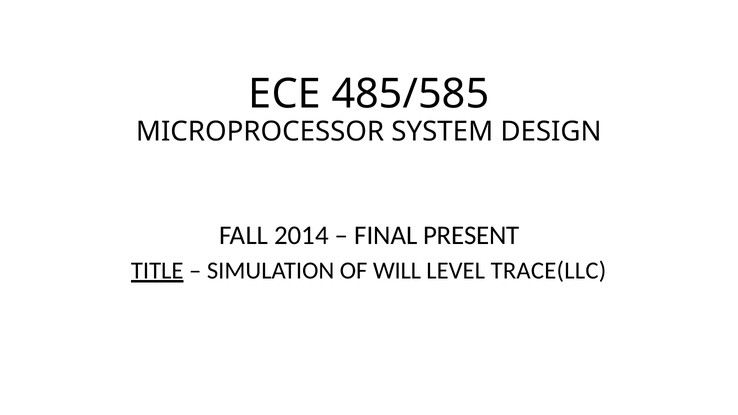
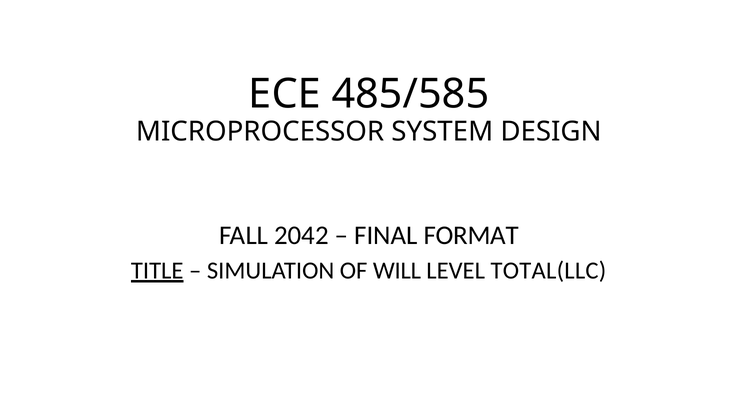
2014: 2014 -> 2042 (301, 235)
PRESENT: PRESENT -> FORMAT (471, 235)
TRACE(LLC: TRACE(LLC -> TOTAL(LLC (548, 271)
